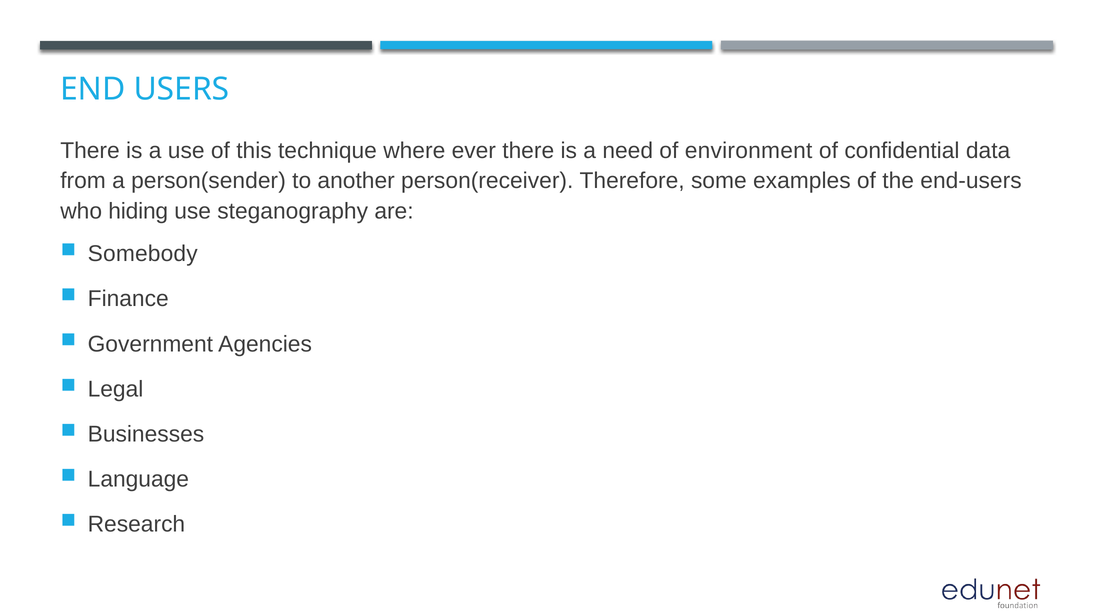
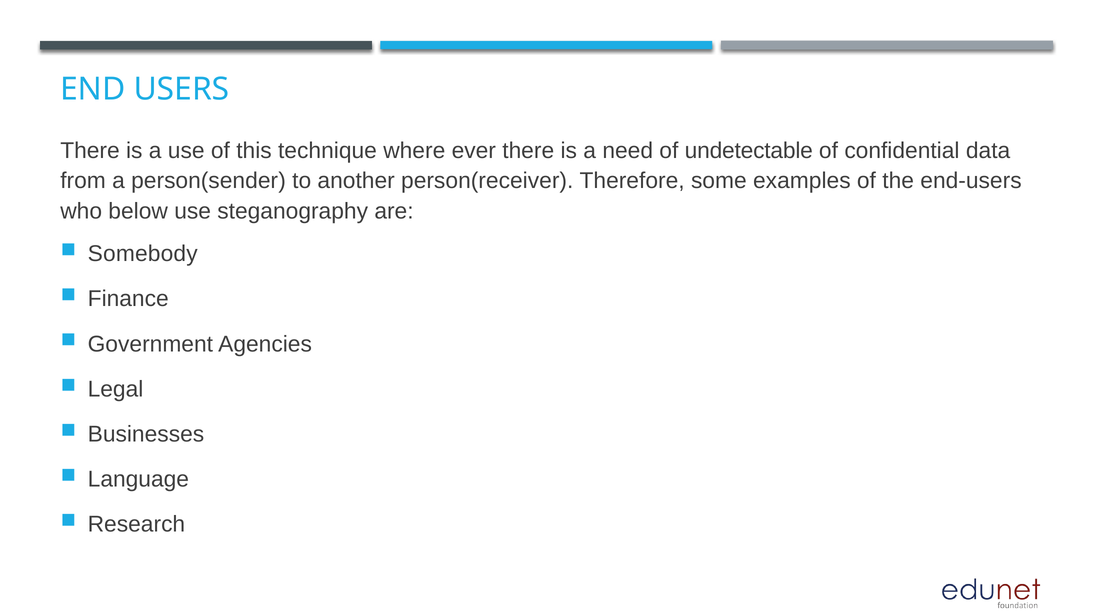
environment: environment -> undetectable (749, 151)
hiding: hiding -> below (138, 211)
